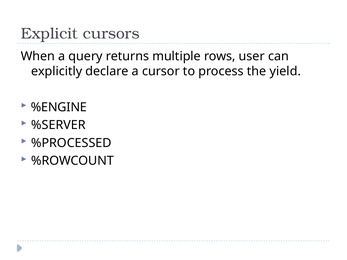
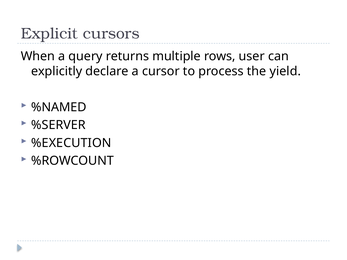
%ENGINE: %ENGINE -> %NAMED (59, 107)
%PROCESSED: %PROCESSED -> %EXECUTION (71, 143)
